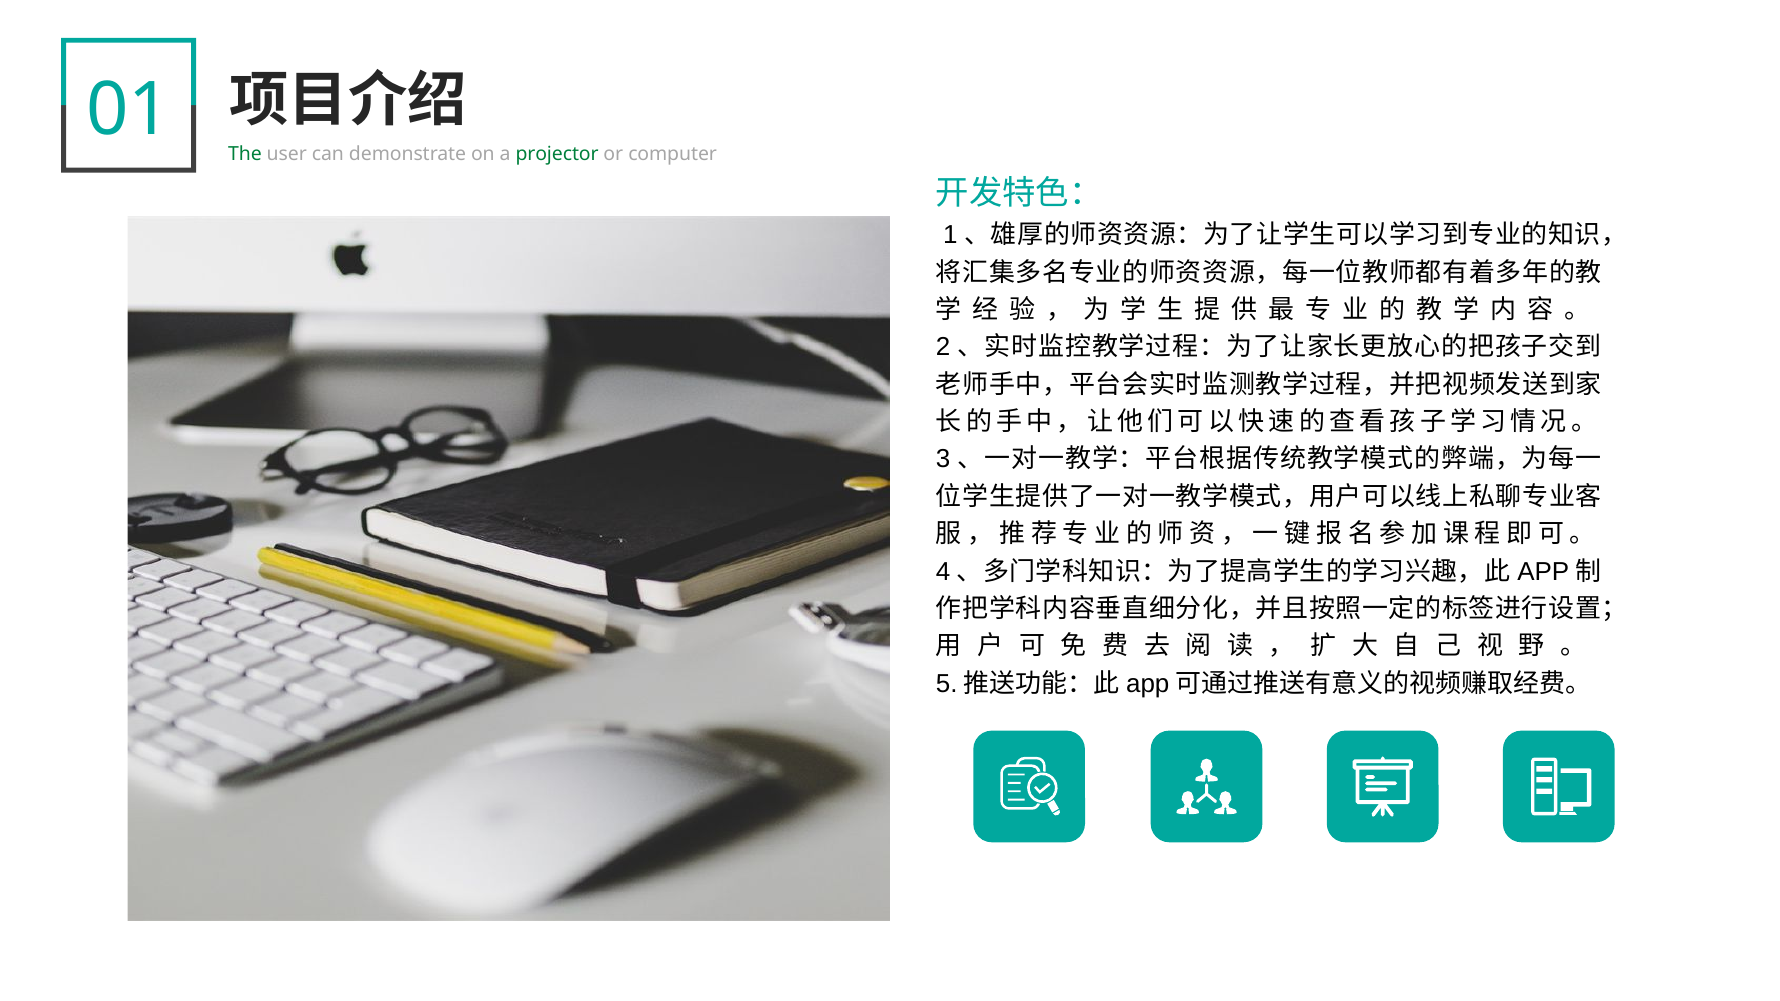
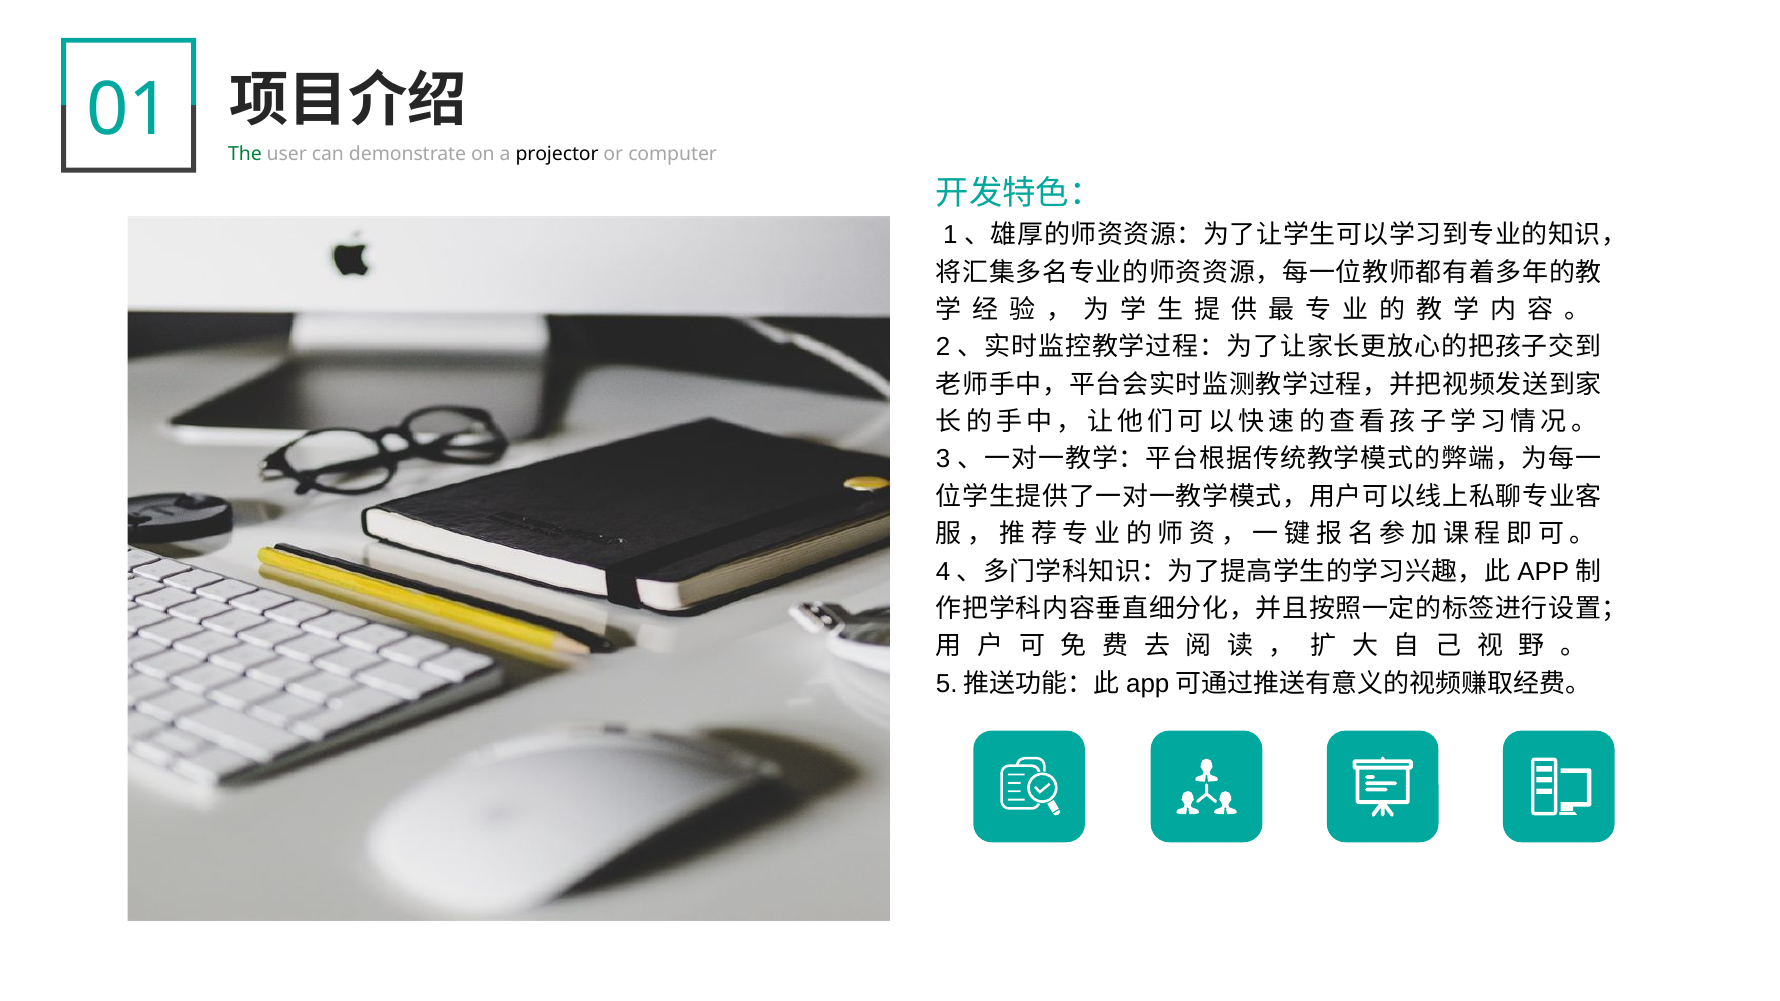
projector colour: green -> black (557, 154)
